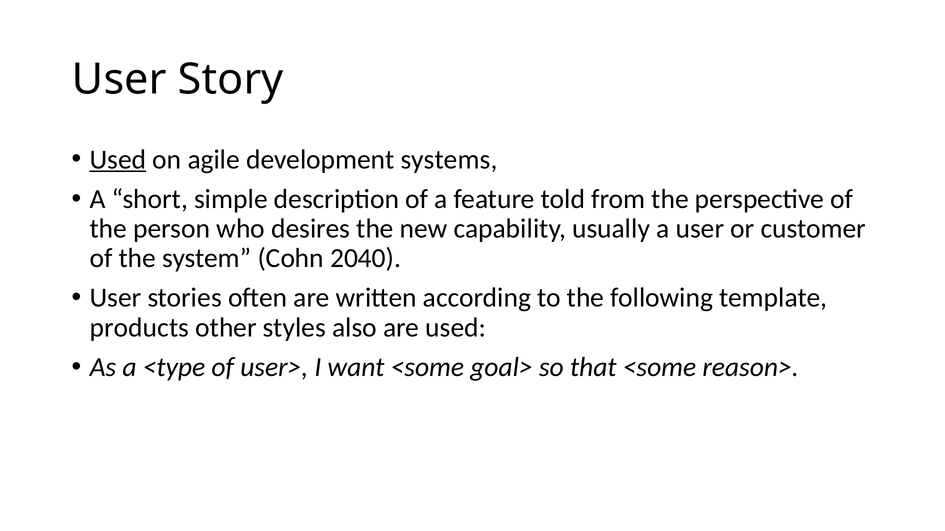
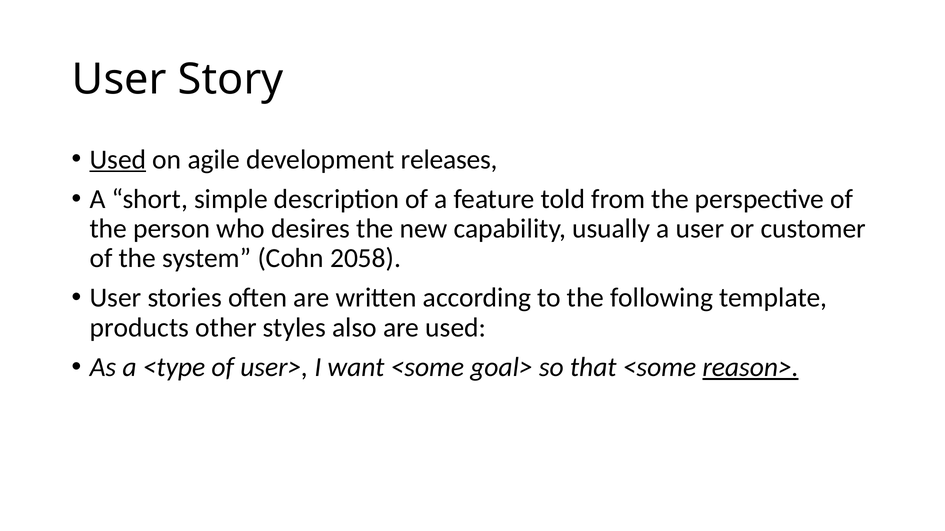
systems: systems -> releases (449, 160)
2040: 2040 -> 2058 (366, 259)
reason> underline: none -> present (751, 367)
